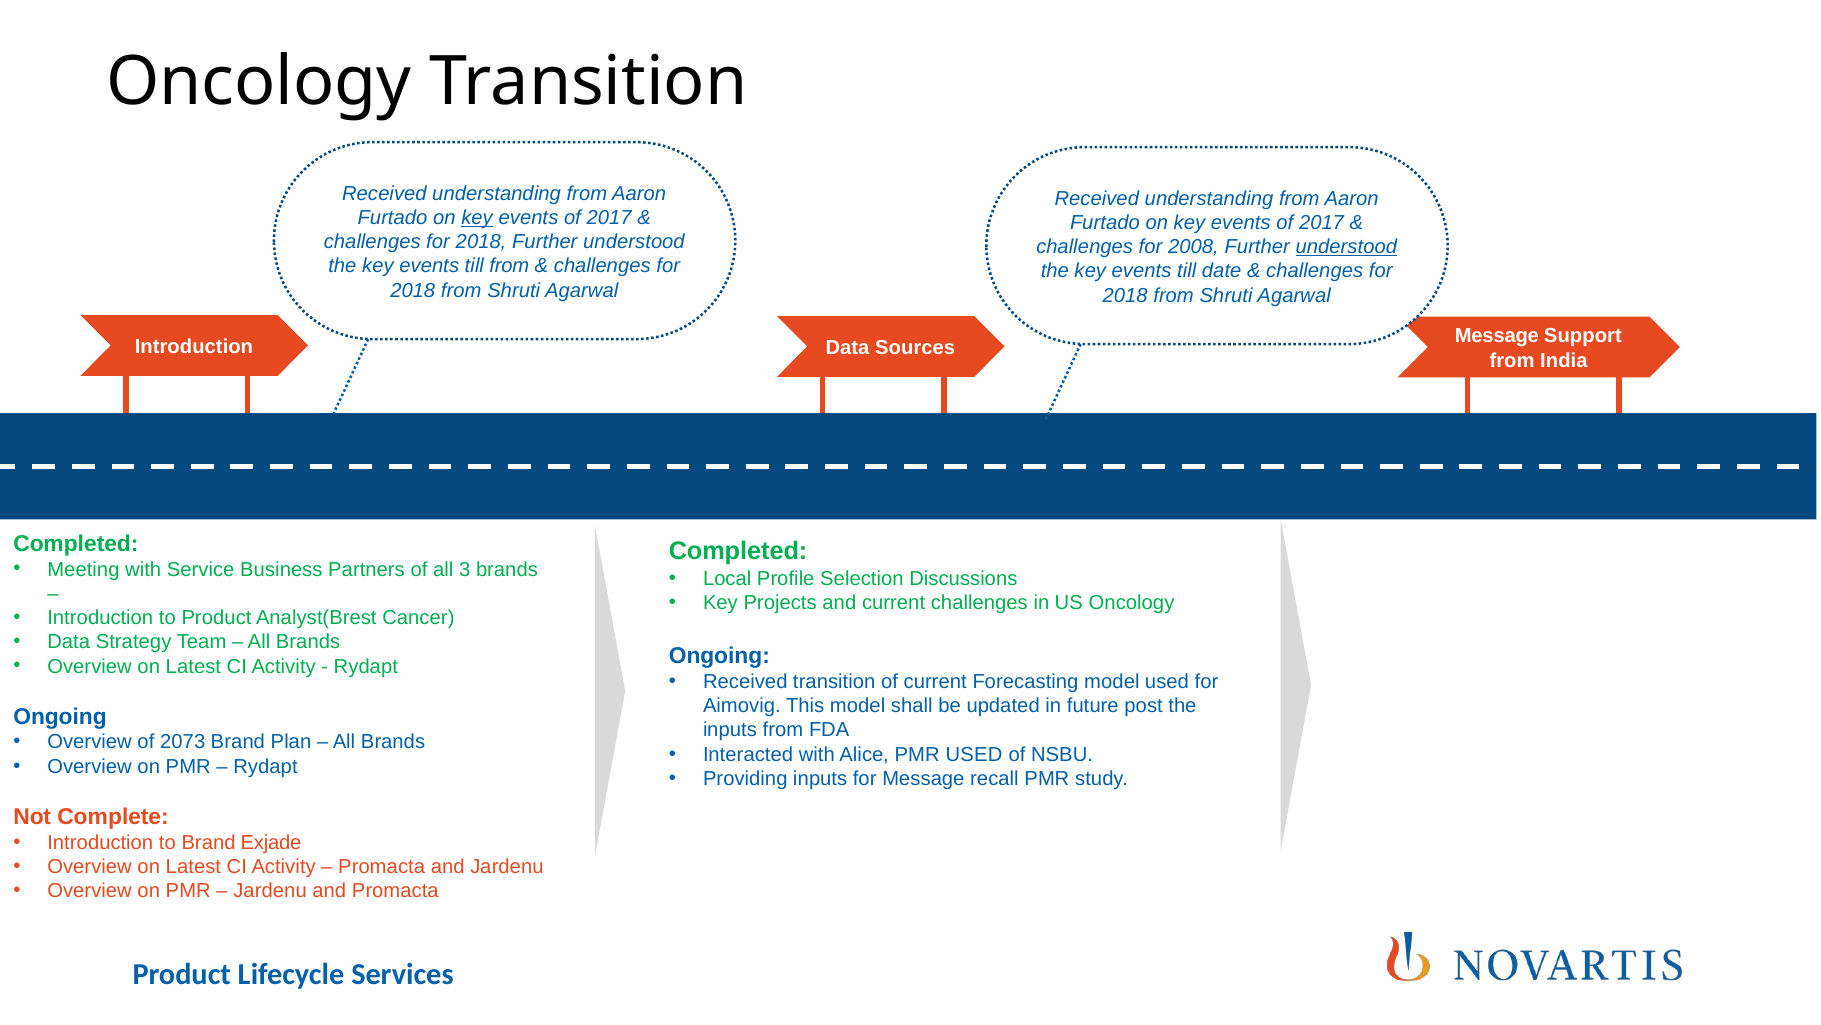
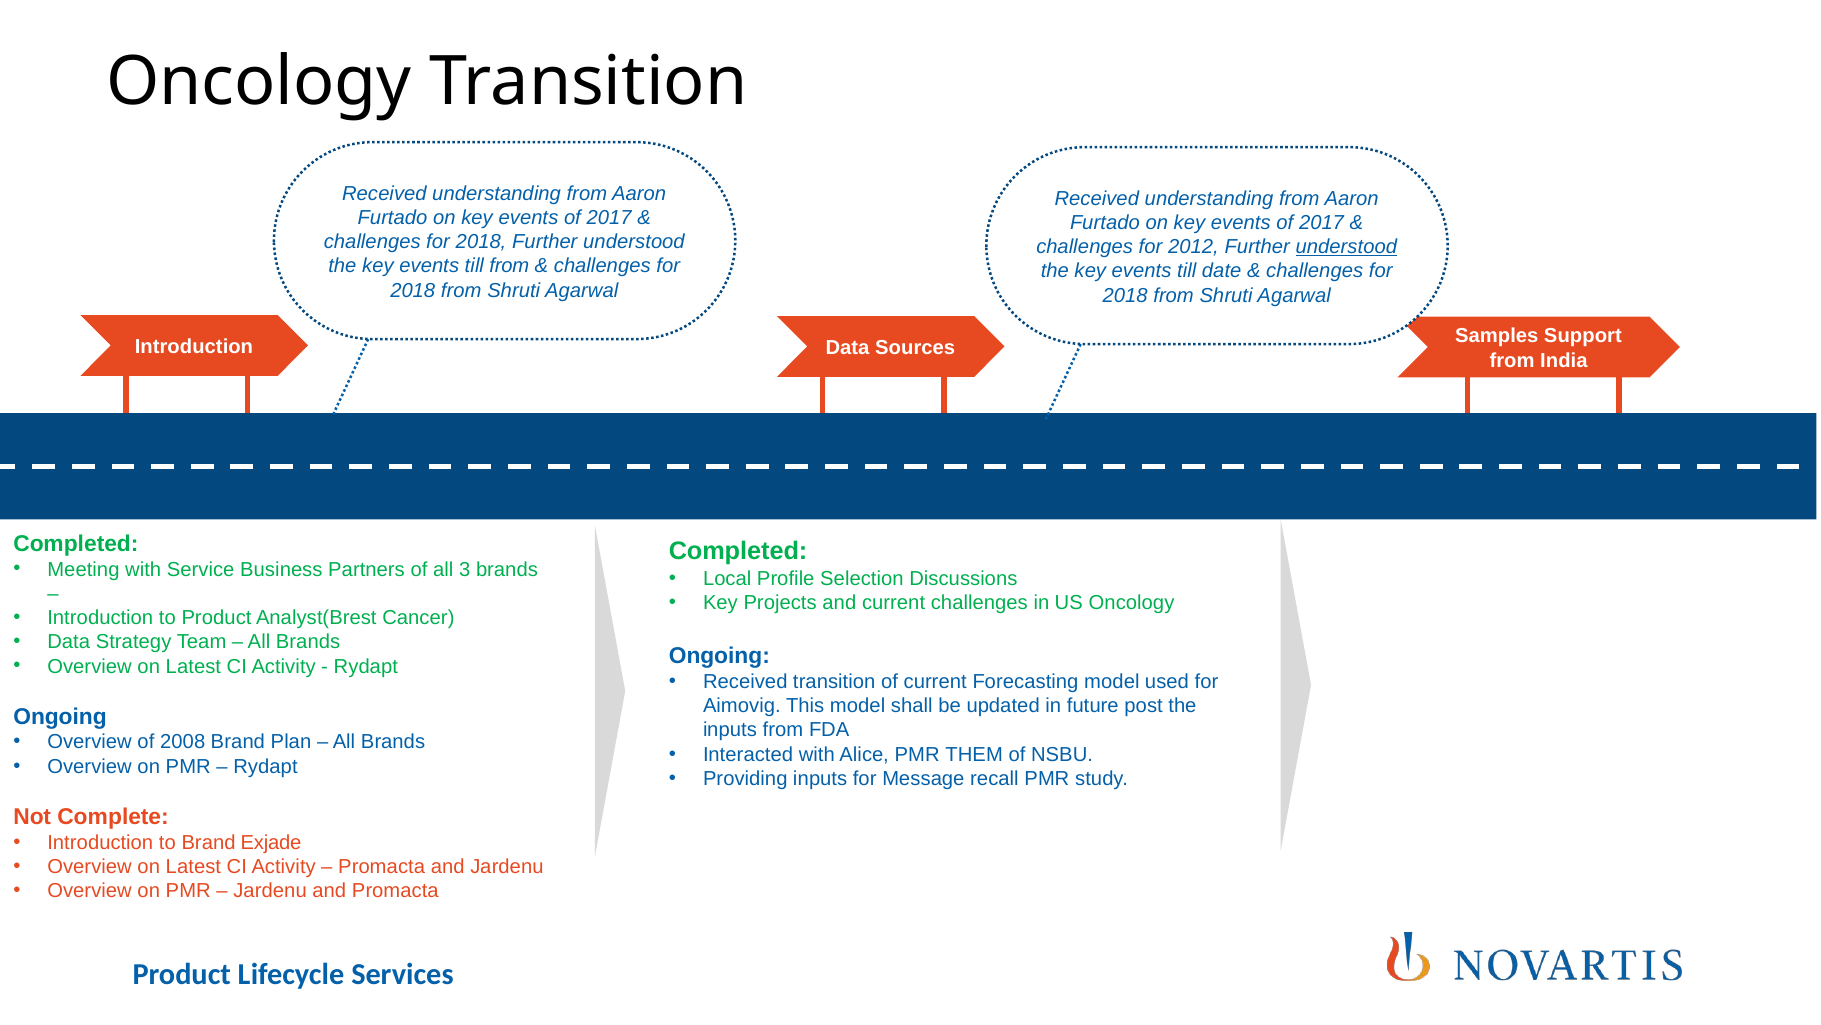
key underline: present -> none (477, 218)
2008: 2008 -> 2012 (1193, 247)
Message: Message -> Samples (1497, 336)
2073: 2073 -> 2008 (183, 742)
PMR USED: USED -> THEM (974, 754)
